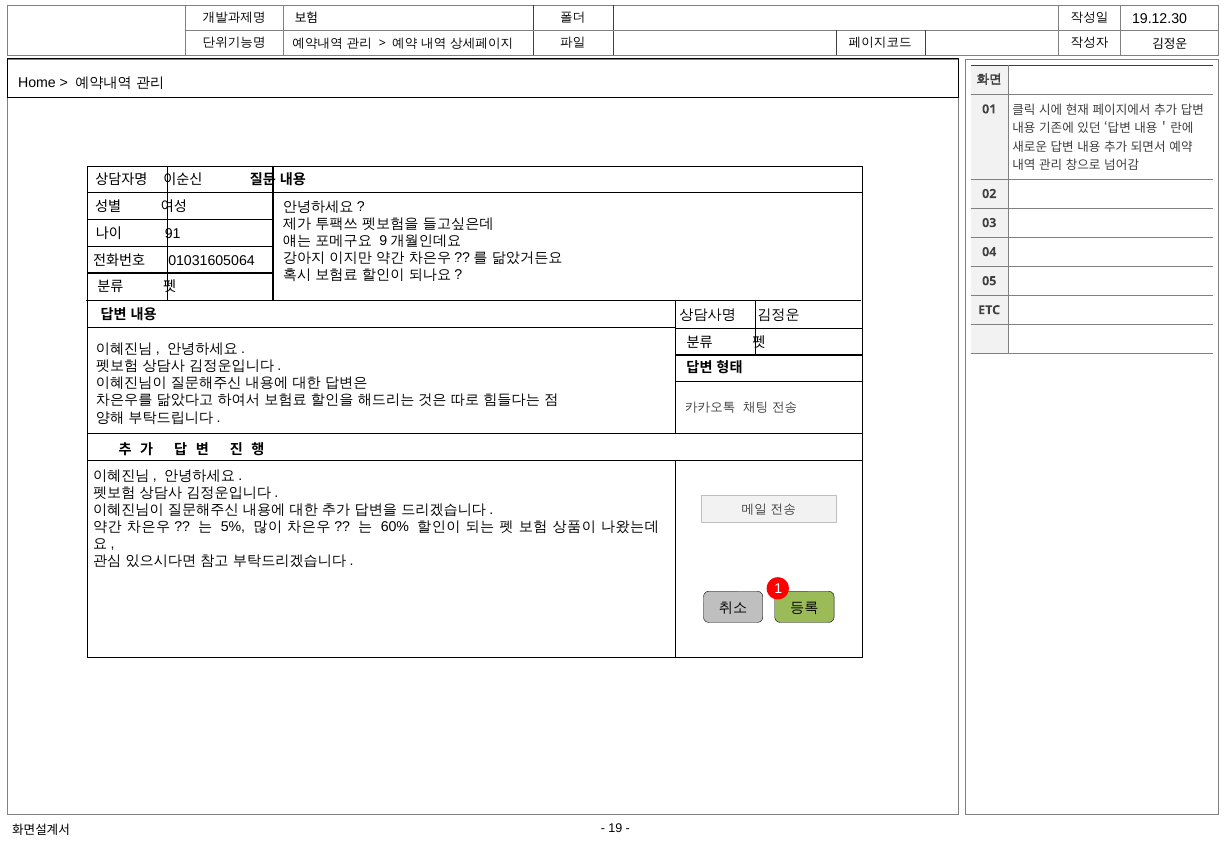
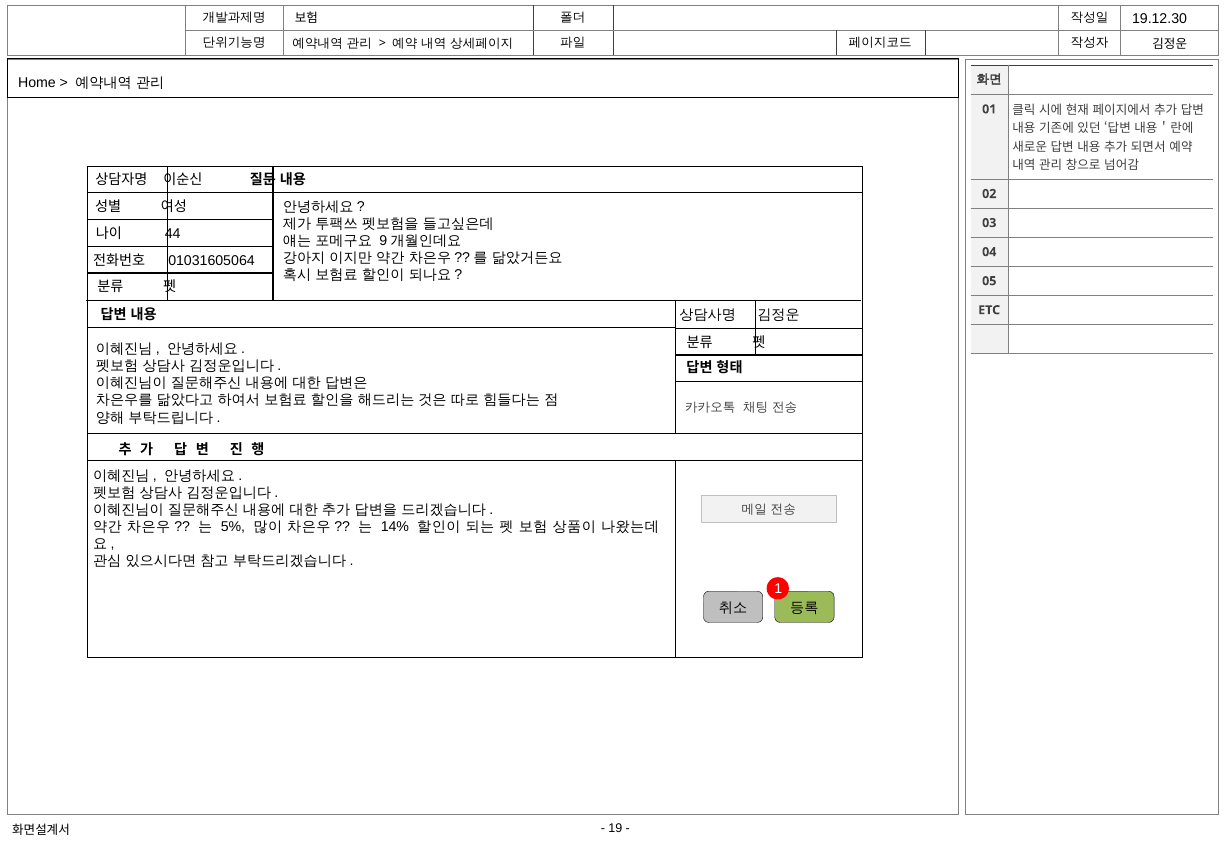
91: 91 -> 44 (173, 234)
60%: 60% -> 14% (395, 527)
